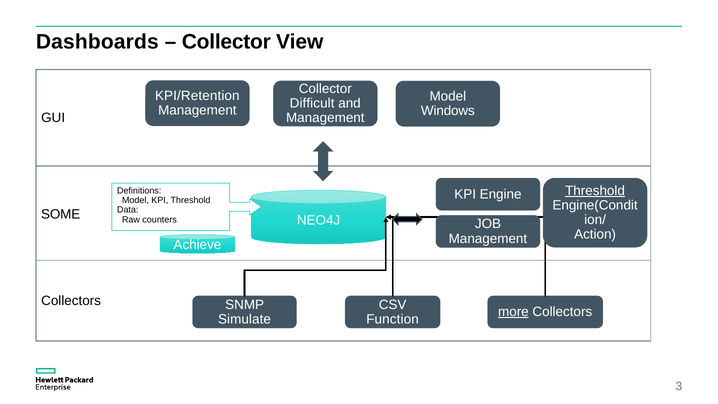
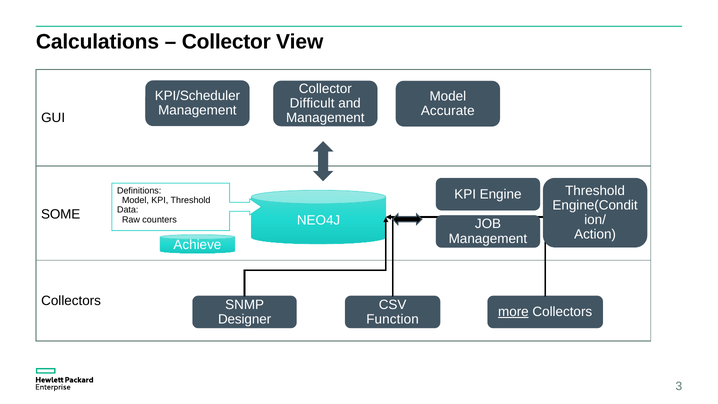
Dashboards: Dashboards -> Calculations (97, 42)
KPI/Retention: KPI/Retention -> KPI/Scheduler (197, 96)
Windows: Windows -> Accurate (448, 111)
Threshold underline: present -> none (595, 191)
Simulate: Simulate -> Designer (245, 319)
